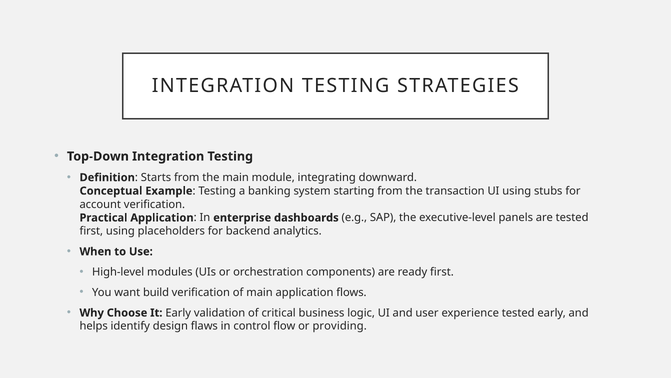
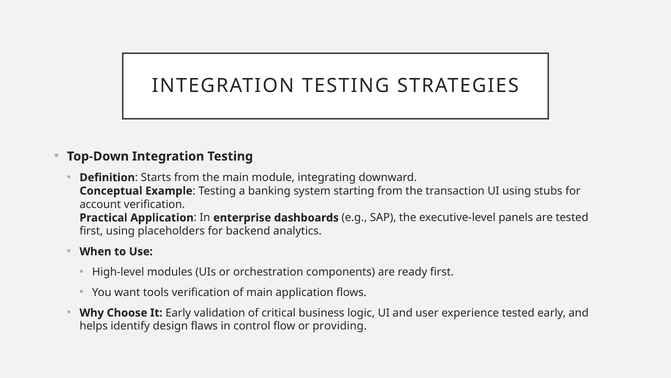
build: build -> tools (156, 292)
